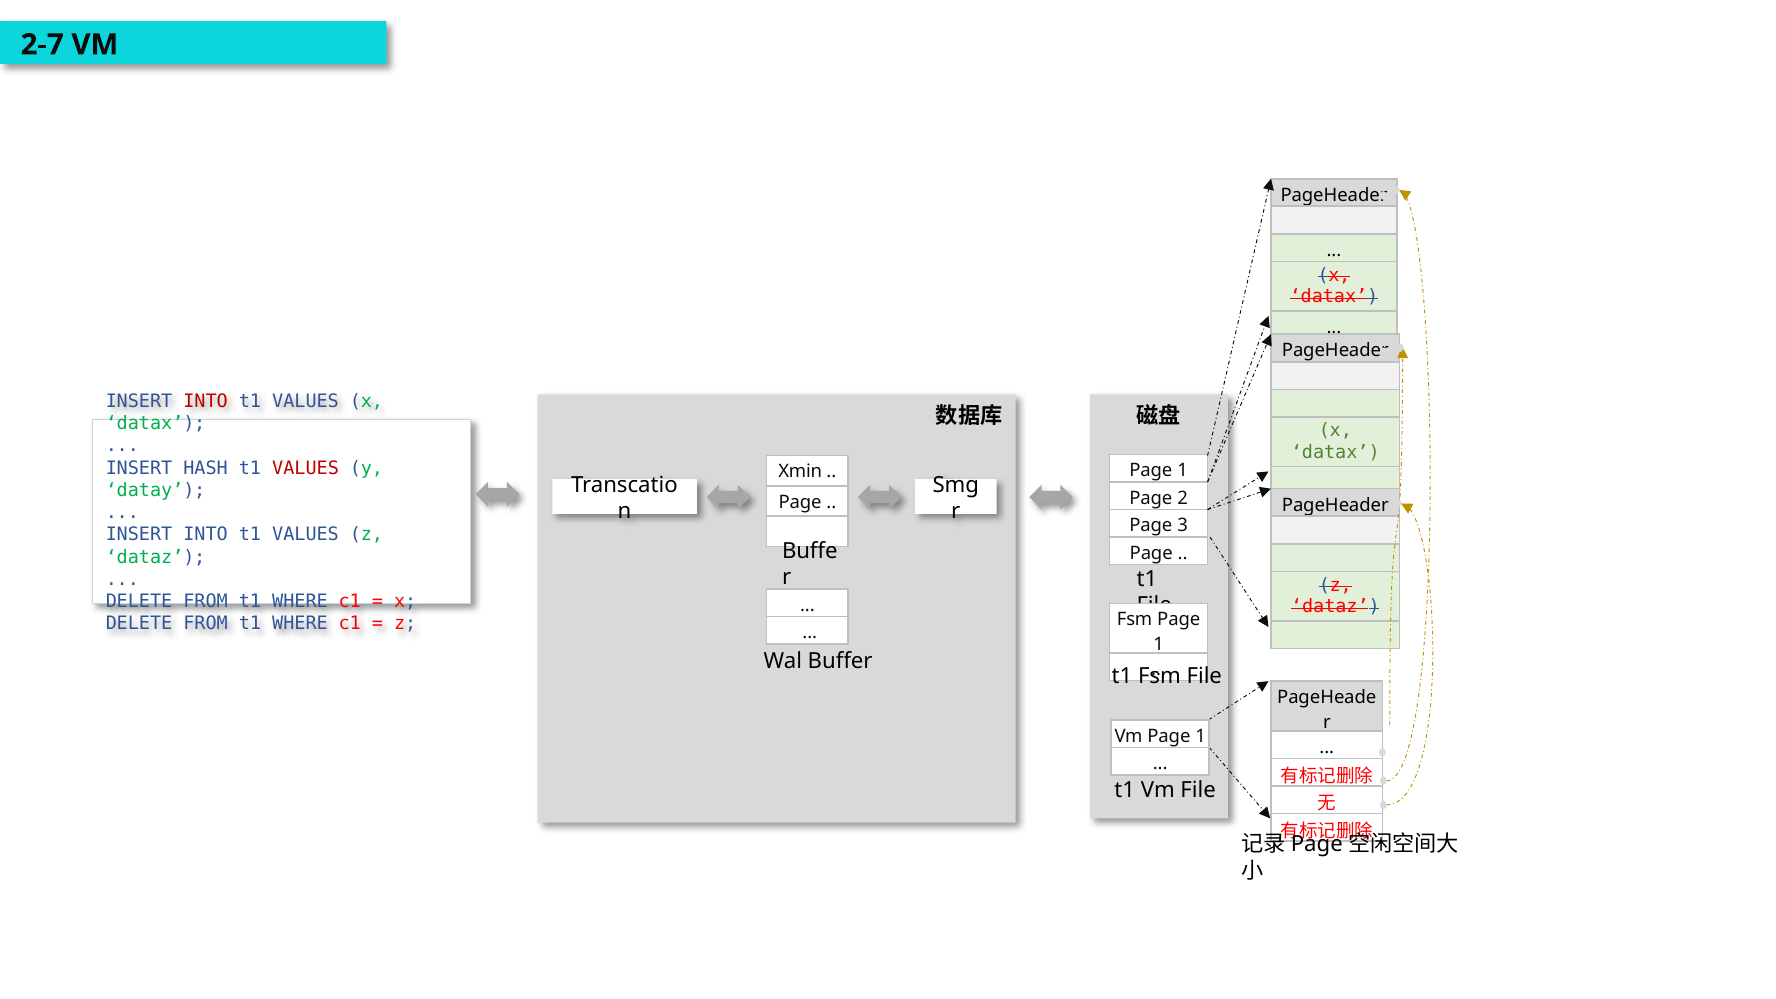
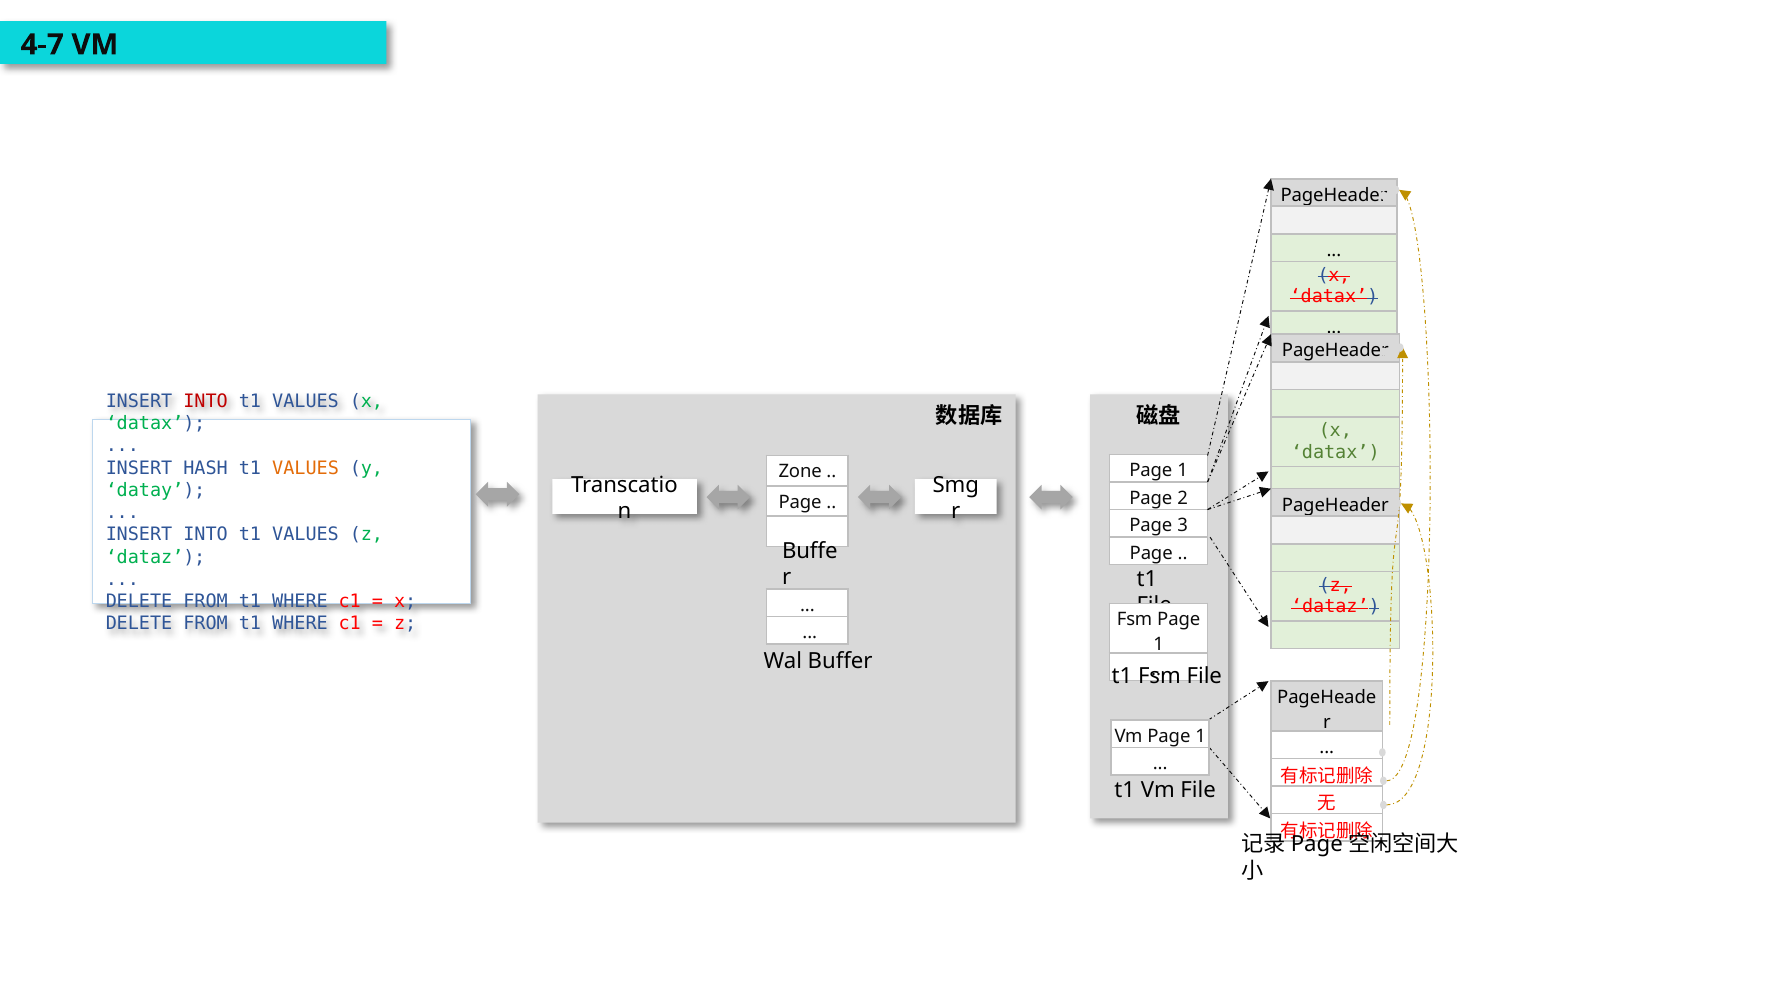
2-7: 2-7 -> 4-7 (42, 45)
VALUES colour: red -> orange (306, 468)
Xmin: Xmin -> Zone (800, 472)
